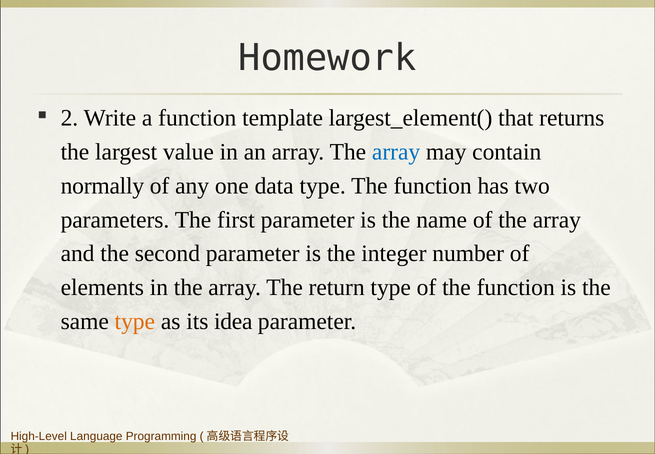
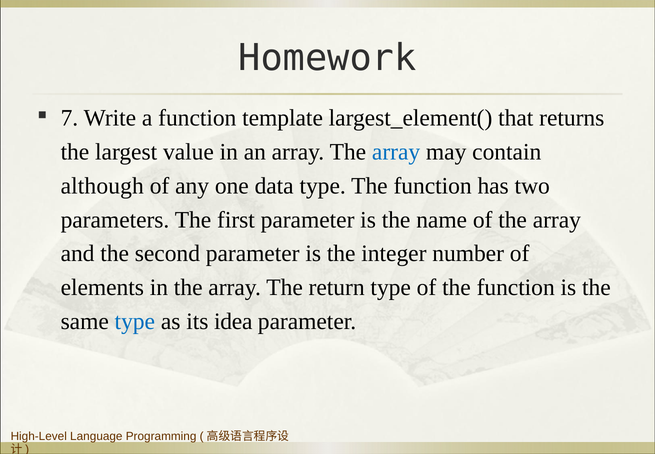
2: 2 -> 7 (69, 118)
normally: normally -> although (102, 186)
type colour: orange -> blue (135, 321)
